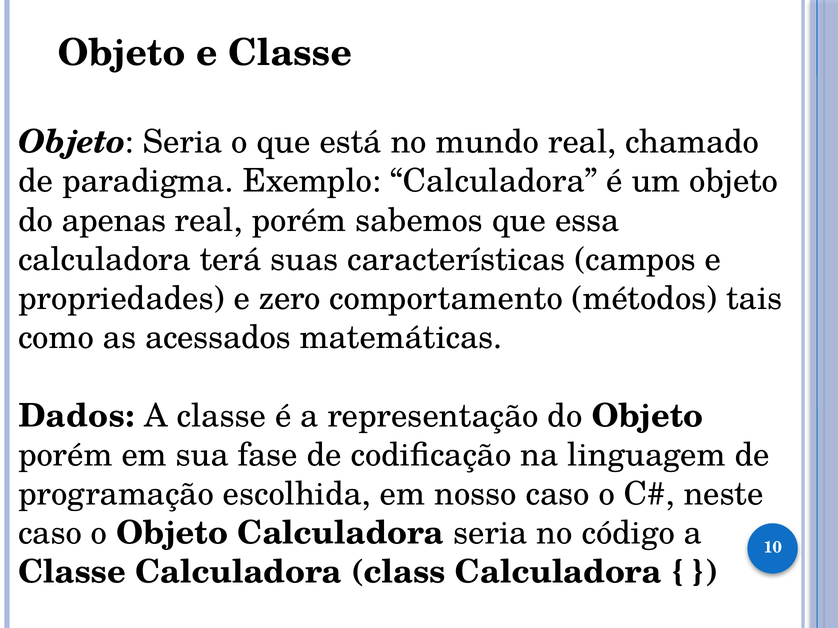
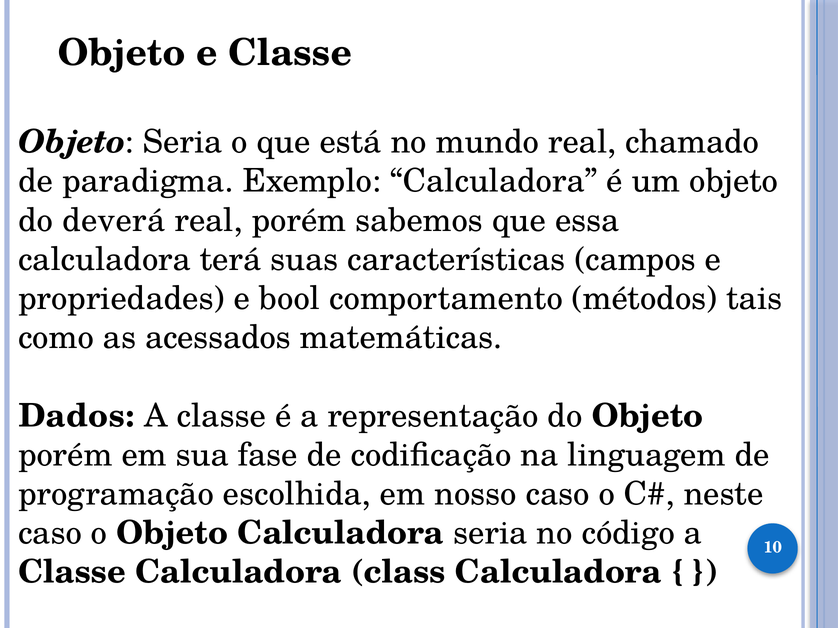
apenas: apenas -> deverá (114, 220)
zero: zero -> bool (290, 299)
